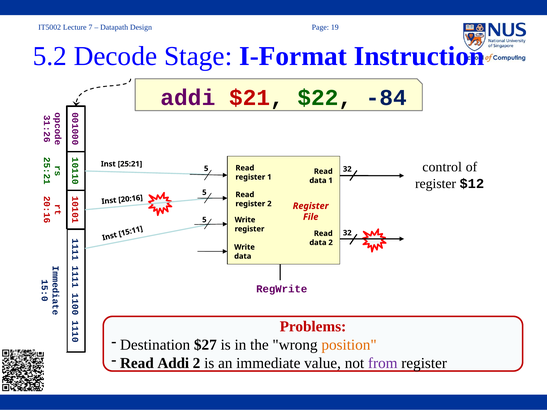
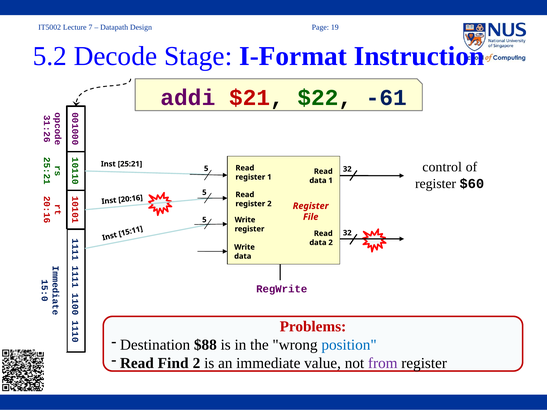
-84: -84 -> -61 (386, 98)
$12: $12 -> $60 (472, 184)
$27: $27 -> $88 (205, 345)
position colour: orange -> blue (349, 345)
Read Addi: Addi -> Find (173, 363)
